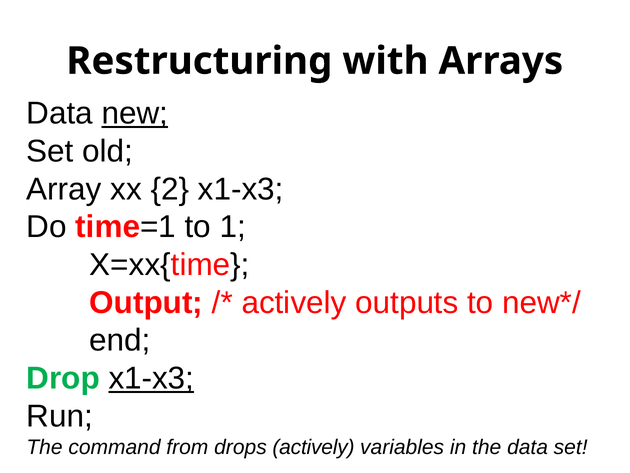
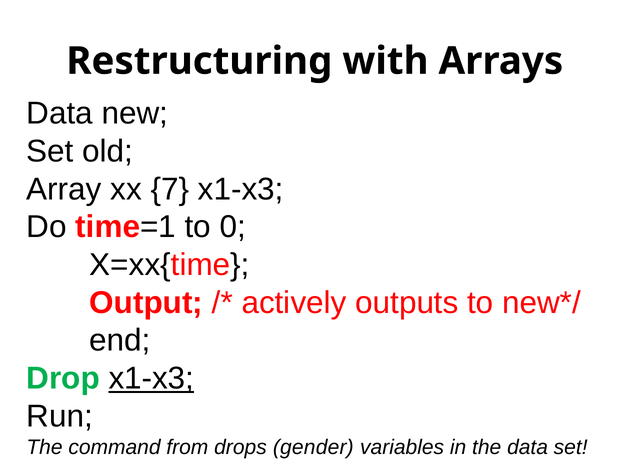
new underline: present -> none (135, 113)
2: 2 -> 7 (170, 189)
1: 1 -> 0 (233, 227)
drops actively: actively -> gender (313, 447)
